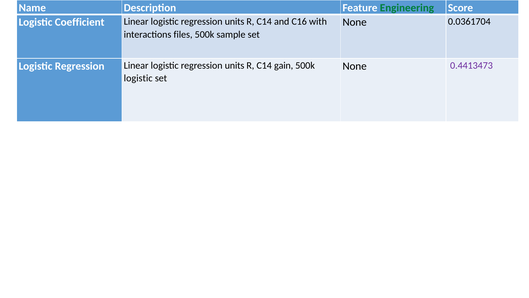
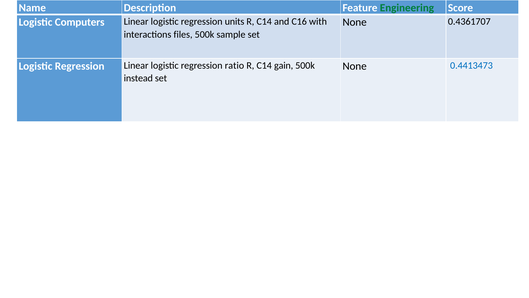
Coefficient: Coefficient -> Computers (80, 22)
0.0361704: 0.0361704 -> 0.4361707 (469, 21)
units: units -> ratio (234, 65)
0.4413473 colour: purple -> blue (471, 65)
logistic: logistic -> instead (138, 78)
